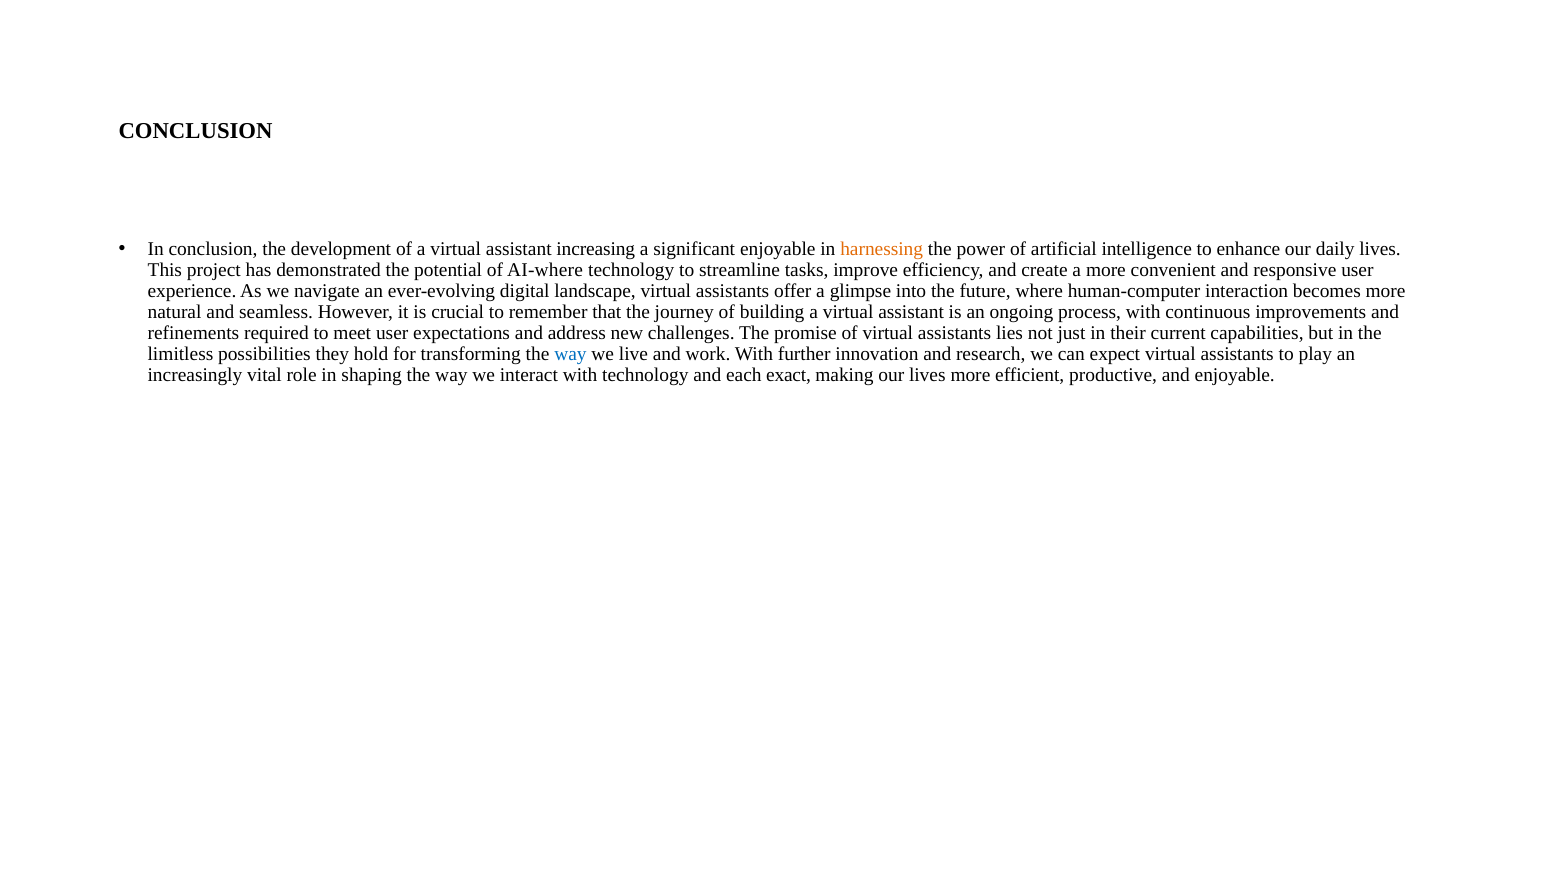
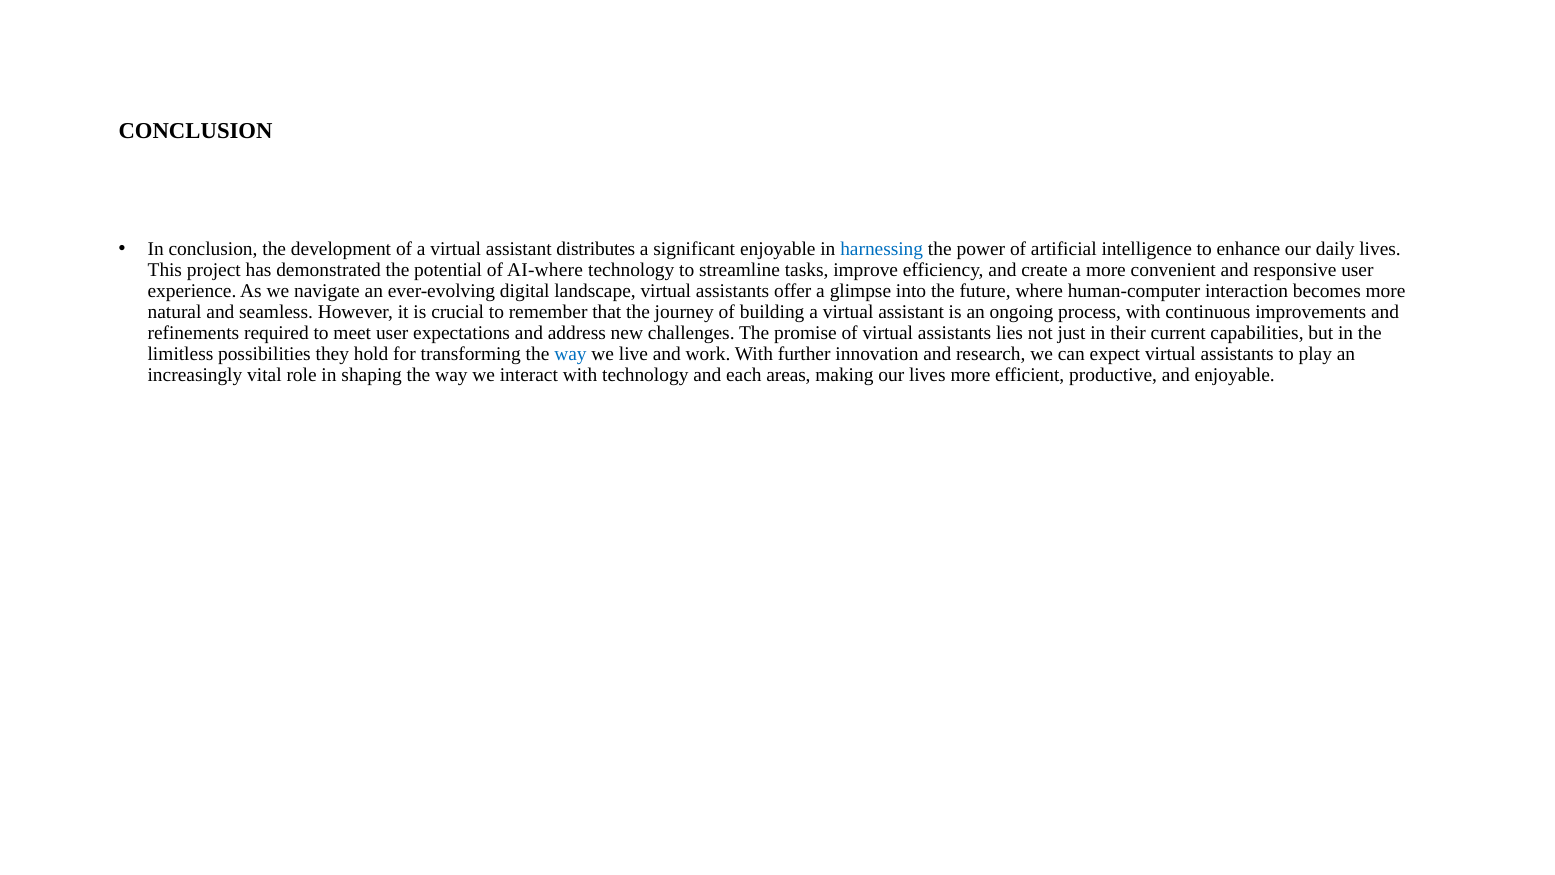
increasing: increasing -> distributes (596, 249)
harnessing colour: orange -> blue (882, 249)
exact: exact -> areas (789, 375)
